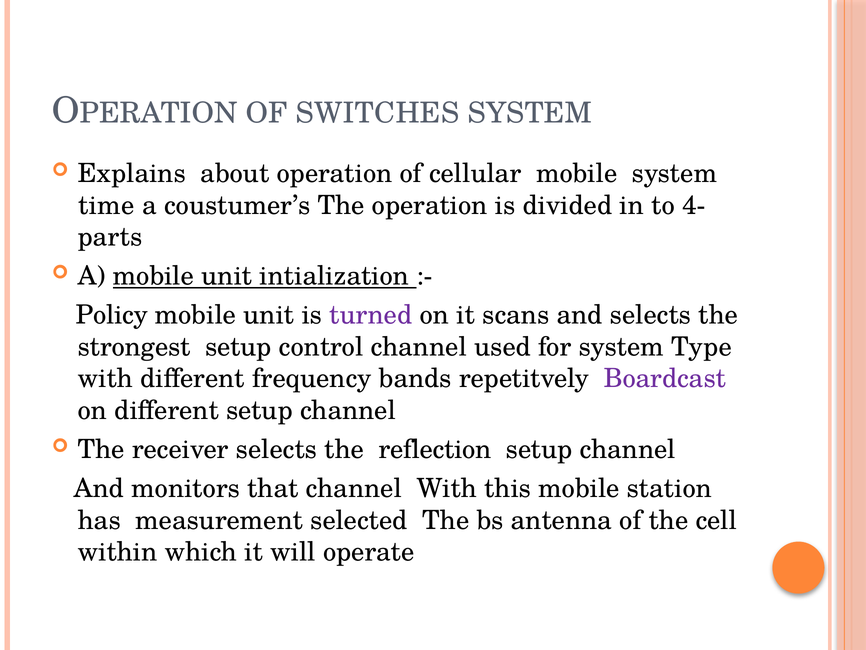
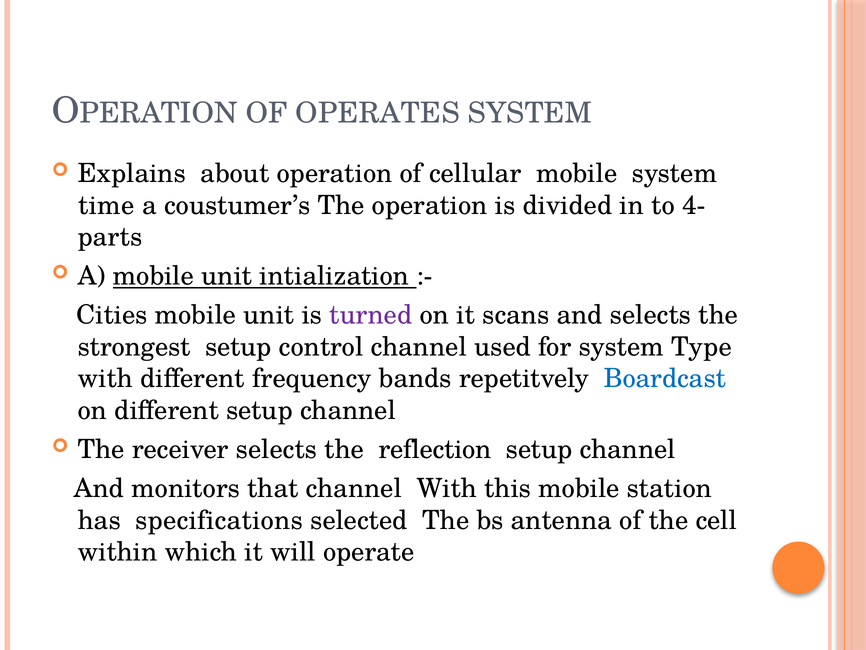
SWITCHES: SWITCHES -> OPERATES (378, 113)
Policy: Policy -> Cities (112, 315)
Boardcast colour: purple -> blue (665, 378)
measurement: measurement -> specifications (219, 520)
